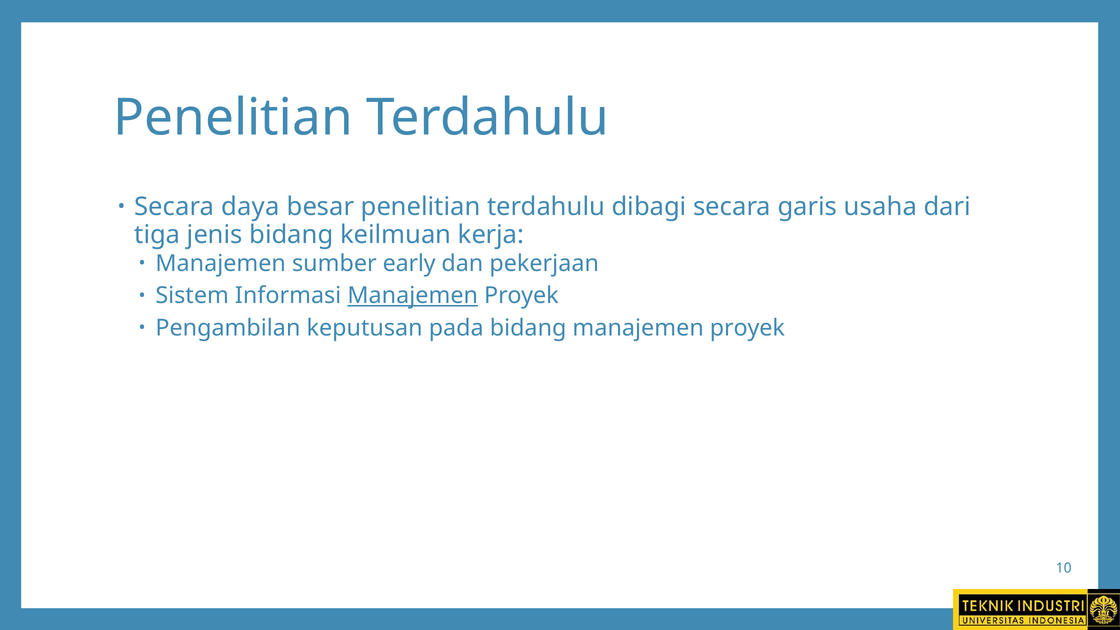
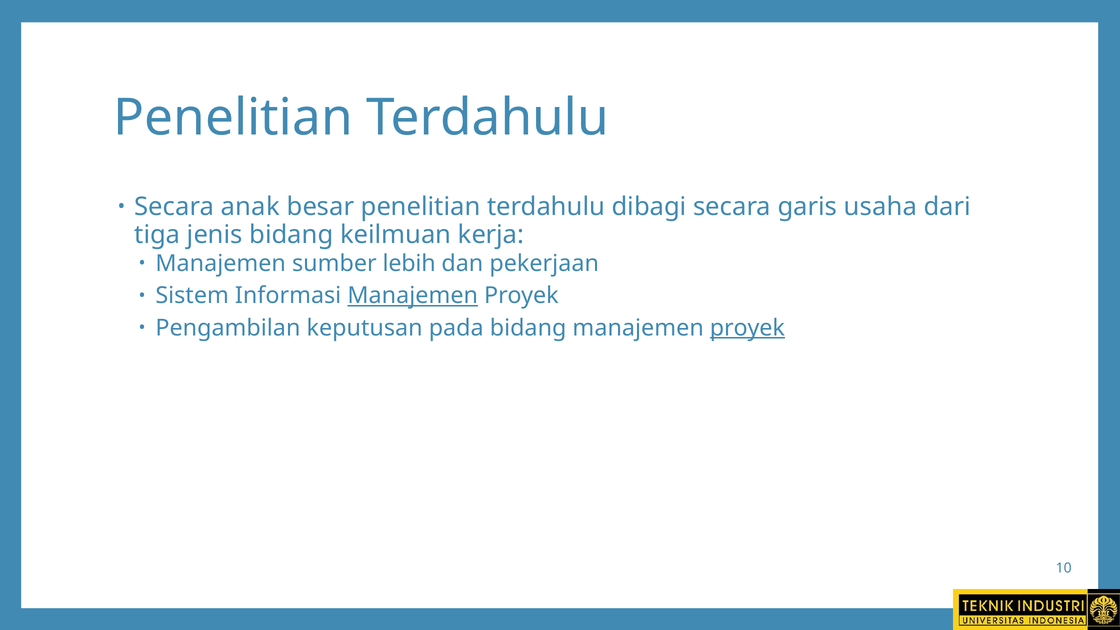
daya: daya -> anak (250, 207)
early: early -> lebih (409, 263)
proyek underline: none -> present (747, 328)
